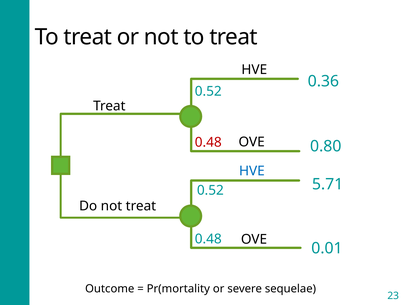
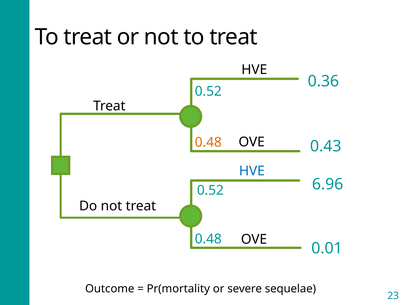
0.48 colour: red -> orange (208, 142)
0.80: 0.80 -> 0.43 (326, 146)
5.71: 5.71 -> 6.96 (328, 184)
